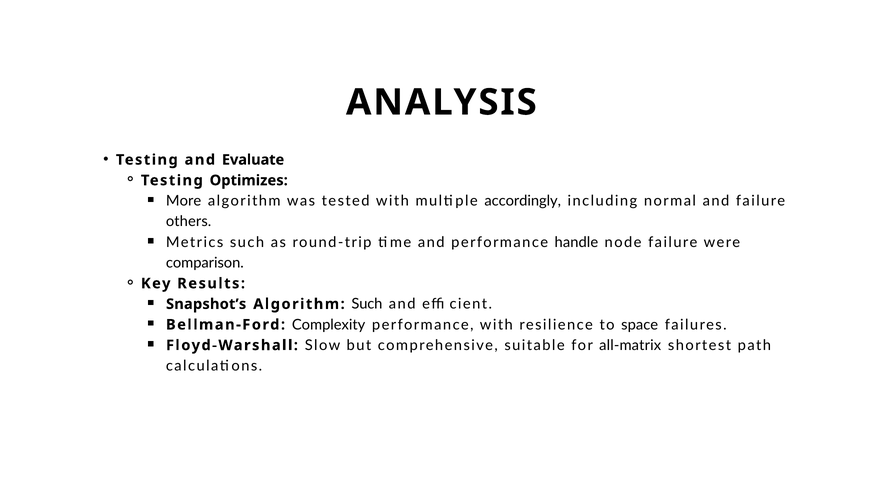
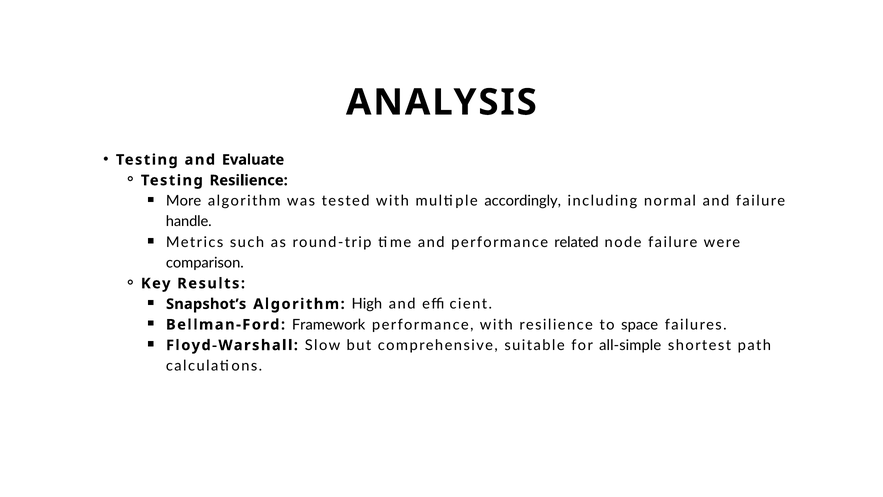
Testing Optimizes: Optimizes -> Resilience (249, 180)
others: others -> handle (189, 221)
handle: handle -> related (576, 242)
Algorithm Such: Such -> High (367, 304)
Complexity: Complexity -> Framework (329, 324)
all-matrix: all-matrix -> all-simple (630, 345)
